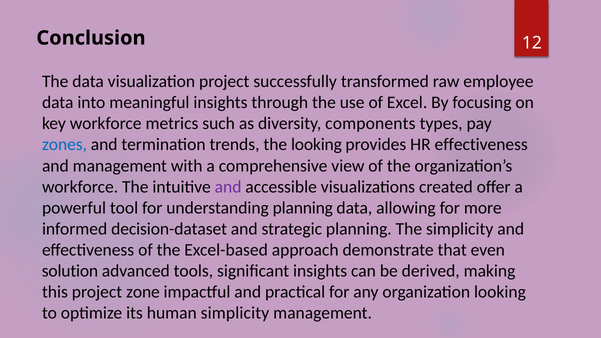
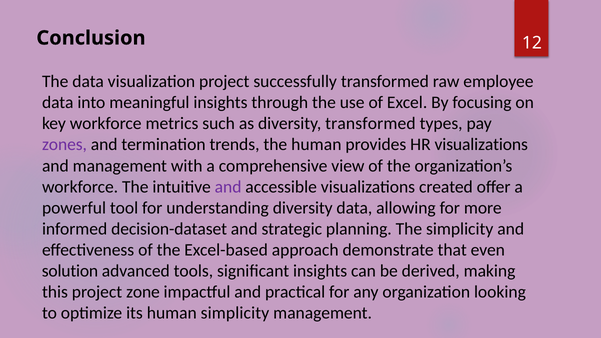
diversity components: components -> transformed (370, 124)
zones colour: blue -> purple (64, 145)
the looking: looking -> human (316, 145)
HR effectiveness: effectiveness -> visualizations (481, 145)
understanding planning: planning -> diversity (303, 208)
